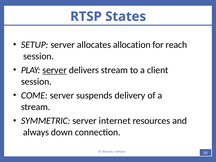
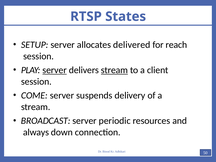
allocation: allocation -> delivered (132, 45)
stream underline: none -> present (114, 70)
SYMMETRIC: SYMMETRIC -> BROADCAST (46, 121)
internet: internet -> periodic (115, 121)
